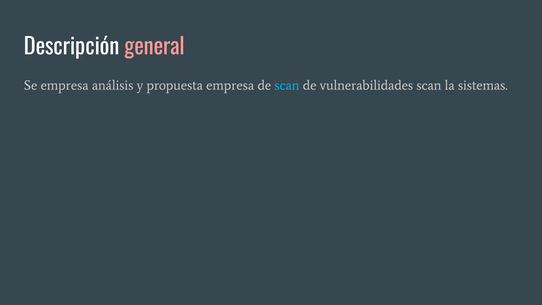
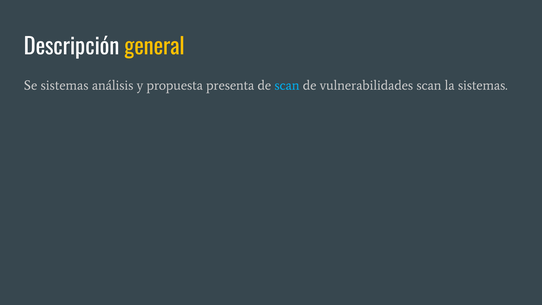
general colour: pink -> yellow (155, 47)
Se empresa: empresa -> sistemas (65, 85)
propuesta empresa: empresa -> presenta (230, 85)
